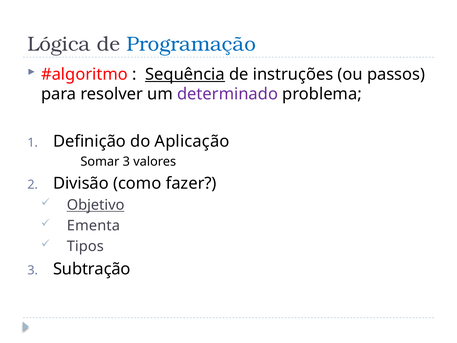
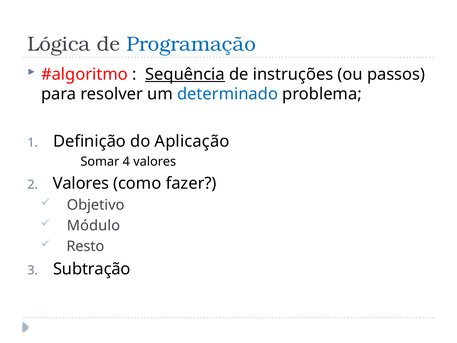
determinado colour: purple -> blue (228, 94)
Somar 3: 3 -> 4 (126, 162)
2 Divisão: Divisão -> Valores (81, 183)
Objetivo underline: present -> none (96, 205)
Ementa: Ementa -> Módulo (93, 226)
Tipos: Tipos -> Resto (85, 246)
